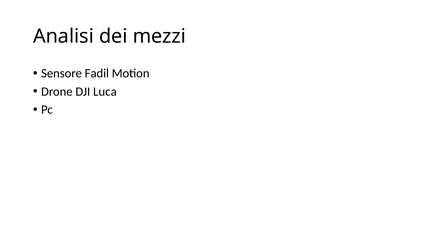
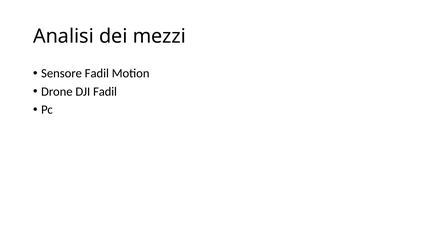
DJI Luca: Luca -> Fadil (105, 91)
